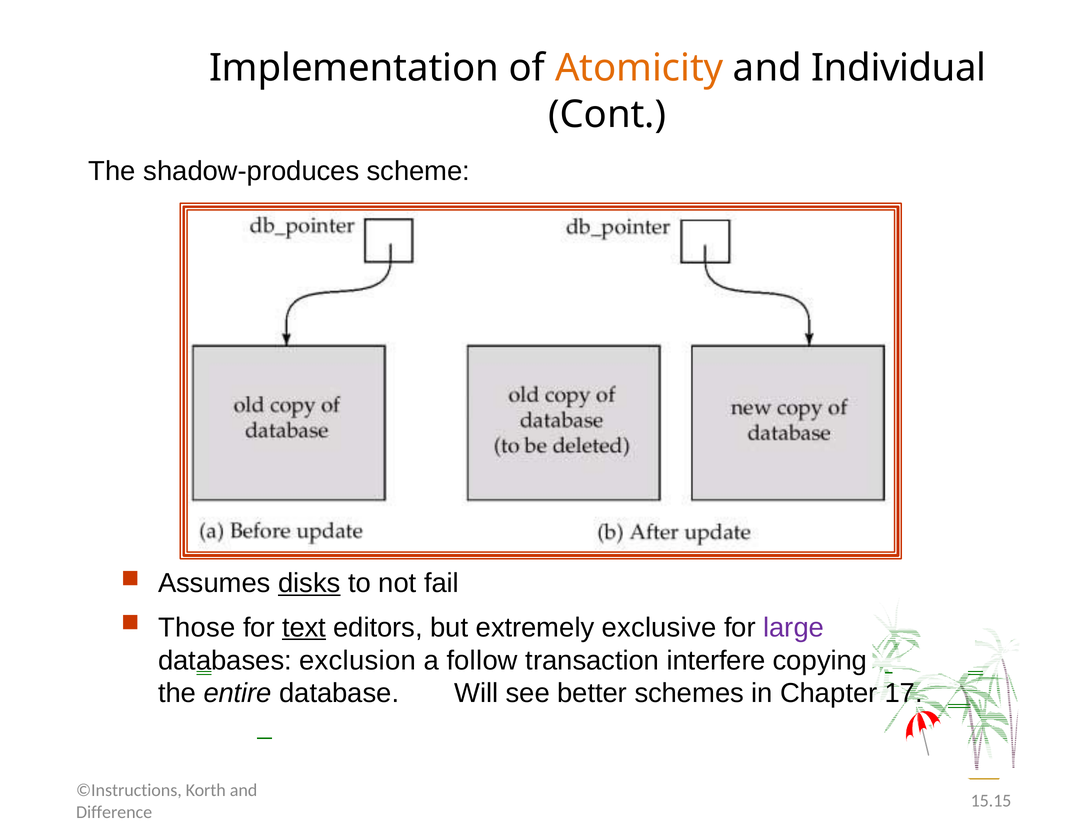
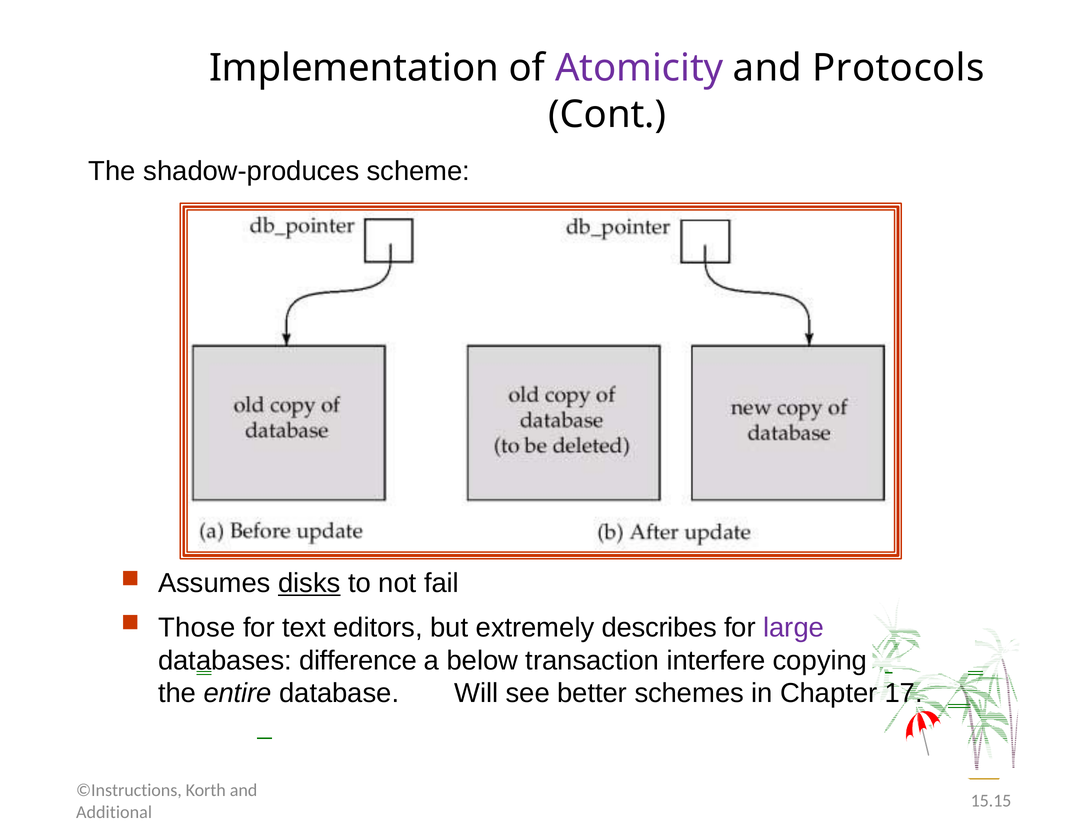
Atomicity colour: orange -> purple (639, 68)
Individual: Individual -> Protocols (898, 68)
text underline: present -> none (304, 628)
exclusive: exclusive -> describes (659, 628)
exclusion: exclusion -> difference (358, 661)
follow: follow -> below (482, 661)
Difference: Difference -> Additional (114, 812)
